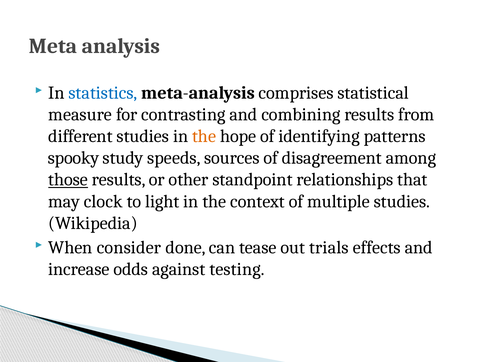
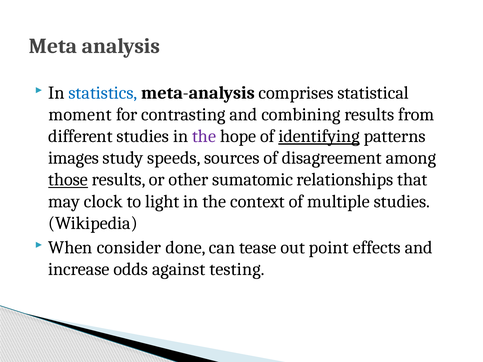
measure: measure -> moment (80, 115)
the colour: orange -> purple (204, 136)
identifying underline: none -> present (319, 136)
spooky: spooky -> images (74, 158)
standpoint: standpoint -> sumatomic (253, 180)
trials: trials -> point (329, 248)
